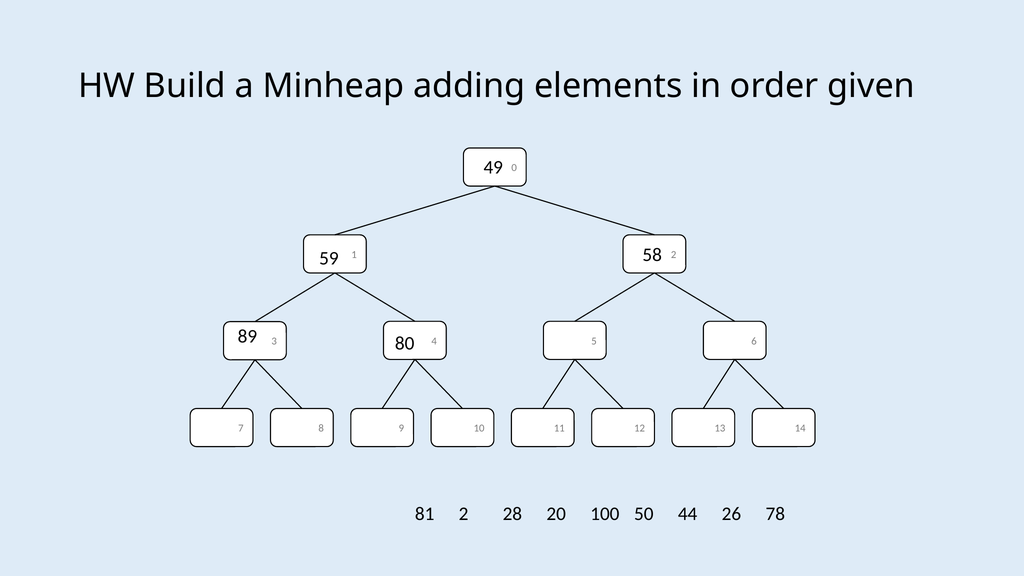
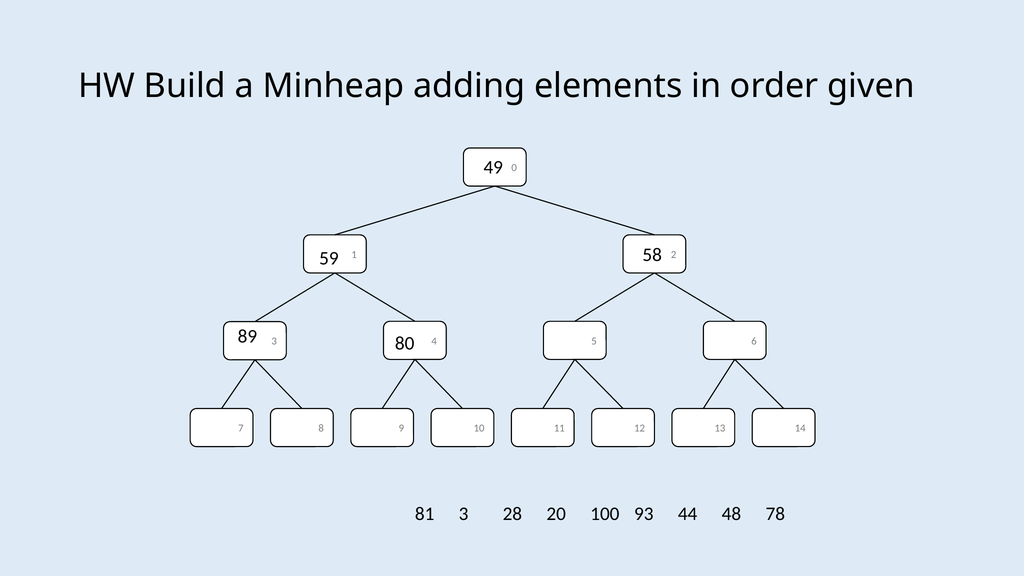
81 2: 2 -> 3 (464, 514)
50: 50 -> 93 (644, 514)
26: 26 -> 48 (731, 514)
